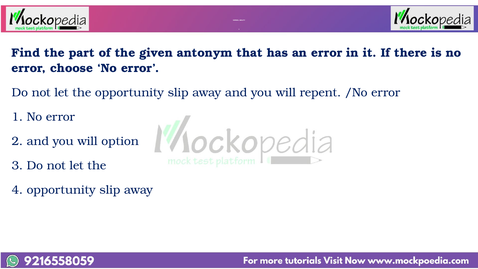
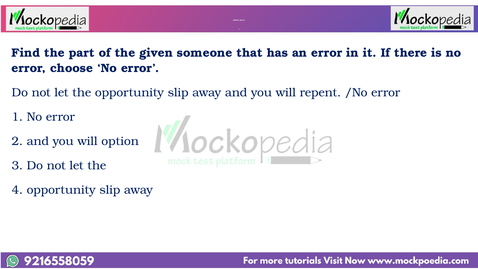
antonym: antonym -> someone (205, 53)
